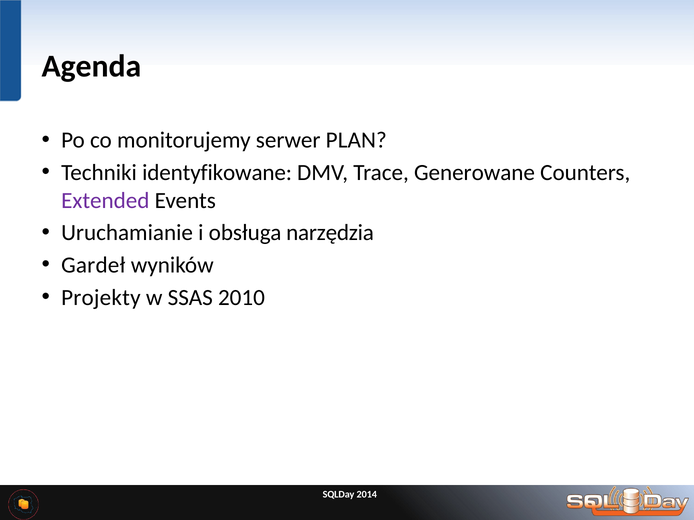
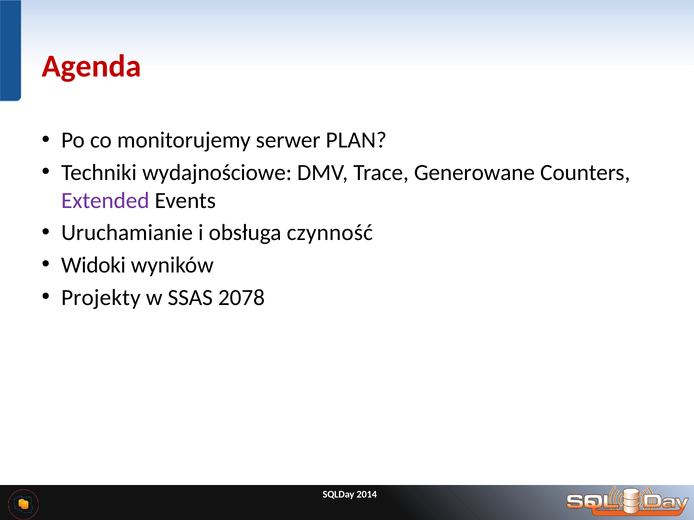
Agenda colour: black -> red (92, 66)
identyfikowane: identyfikowane -> wydajnościowe (217, 173)
narzędzia: narzędzia -> czynność (330, 233)
Gardeł: Gardeł -> Widoki (93, 265)
2010: 2010 -> 2078 (241, 298)
